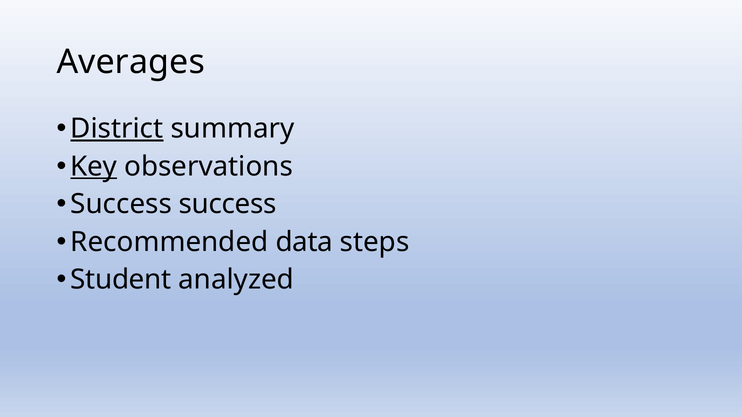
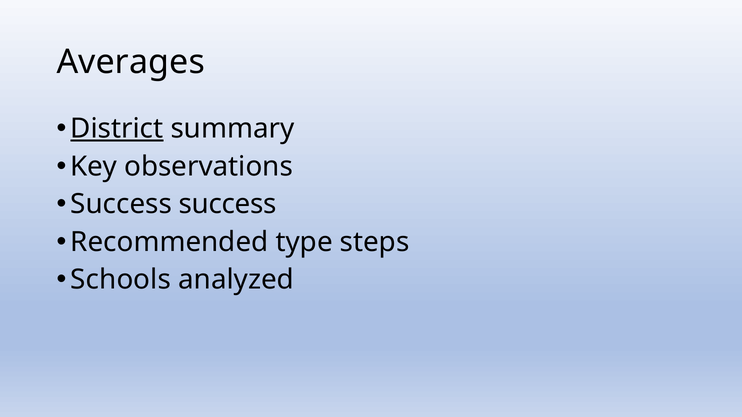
Key underline: present -> none (94, 167)
data: data -> type (304, 242)
Student: Student -> Schools (121, 280)
